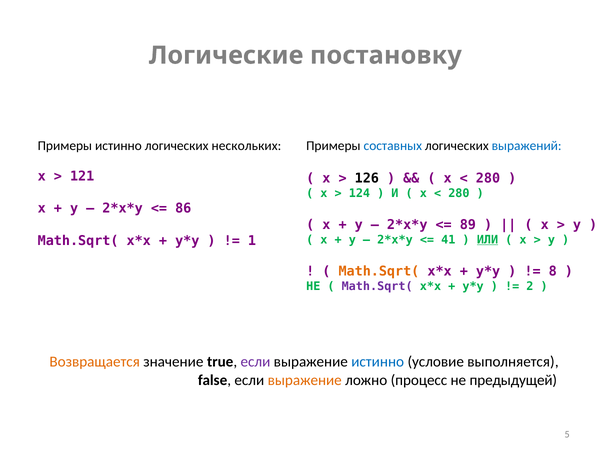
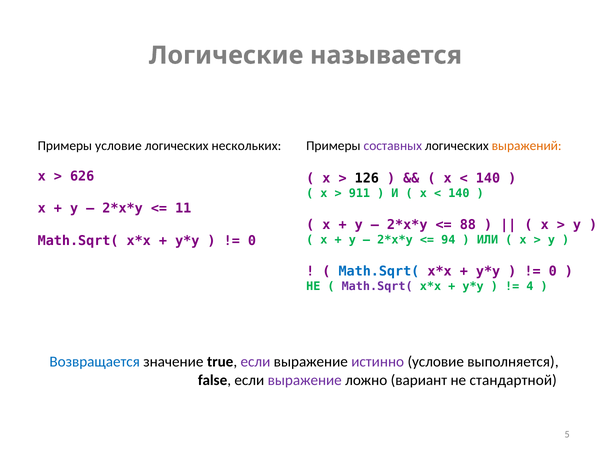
постановку: постановку -> называется (386, 55)
Примеры истинно: истинно -> условие (118, 146)
составных colour: blue -> purple (393, 146)
выражений colour: blue -> orange (527, 146)
121: 121 -> 626 (82, 176)
280: 280 -> 140 (488, 178)
124: 124 -> 911 (359, 193)
280: 280 -> 140 (459, 193)
86: 86 -> 11 (183, 208)
89: 89 -> 88 (468, 224)
41: 41 -> 94 (448, 239)
ИЛИ underline: present -> none (488, 239)
1: 1 -> 0 (252, 241)
Math.Sqrt( colour: orange -> blue (379, 271)
8: 8 -> 0 (553, 271)
2: 2 -> 4 (530, 286)
Возвращается colour: orange -> blue (95, 362)
истинно colour: blue -> purple (378, 362)
выражение colour: orange -> purple (305, 380)
процесс: процесс -> вариант (419, 380)
предыдущей: предыдущей -> стандартной (513, 380)
